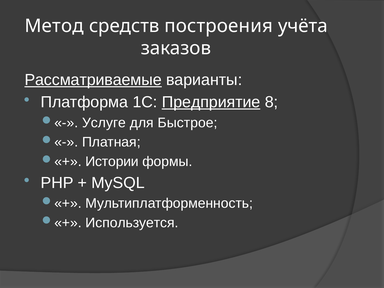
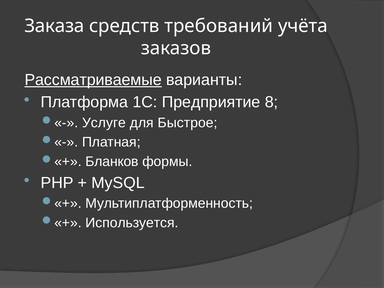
Метод: Метод -> Заказа (54, 26)
построения: построения -> требований (219, 26)
Предприятие underline: present -> none (211, 102)
Истории: Истории -> Бланков (112, 162)
